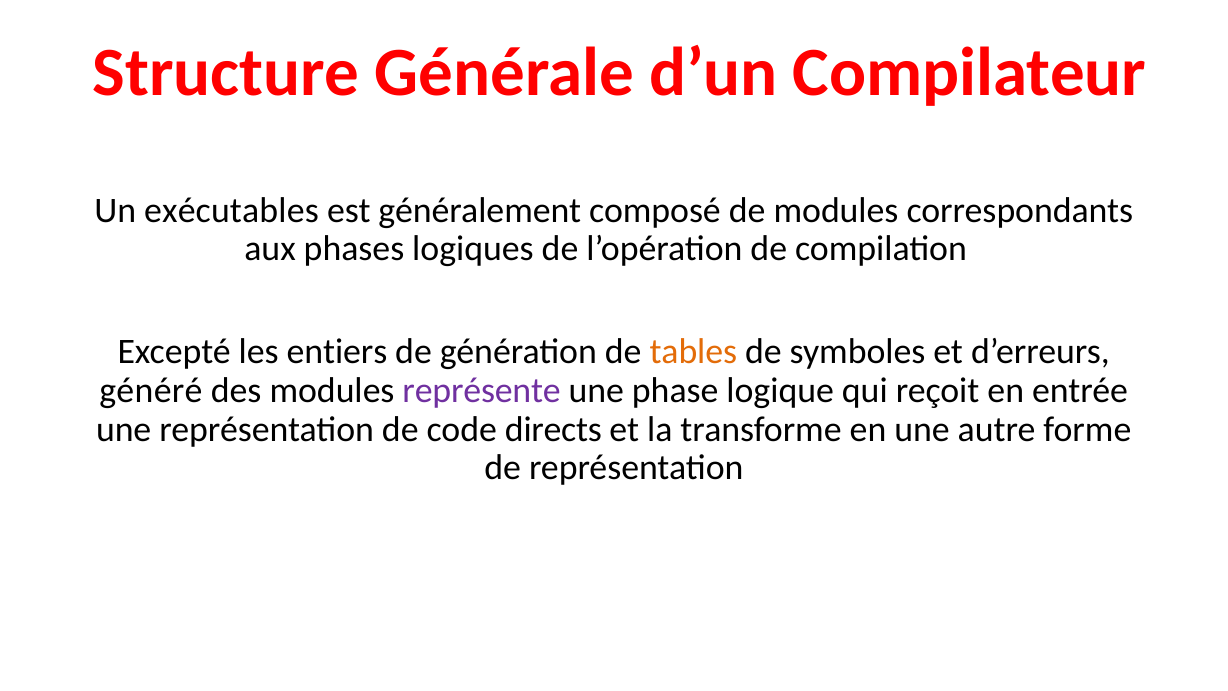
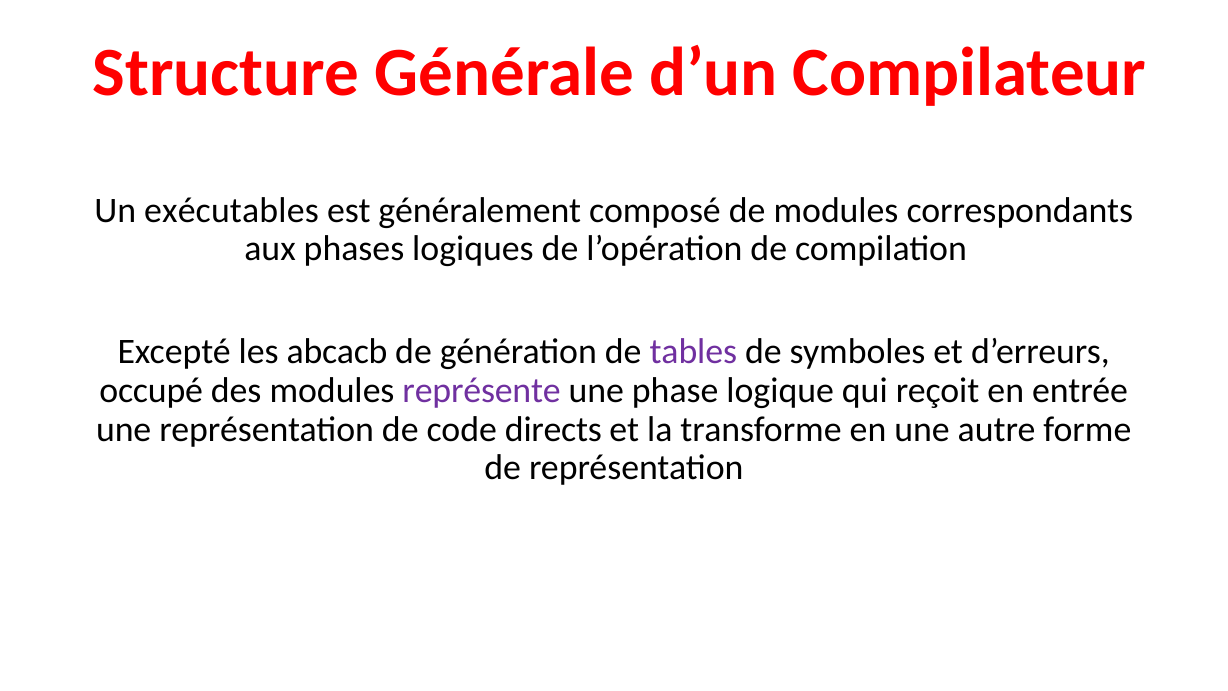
entiers: entiers -> abcacb (337, 352)
tables colour: orange -> purple (693, 352)
généré: généré -> occupé (151, 390)
